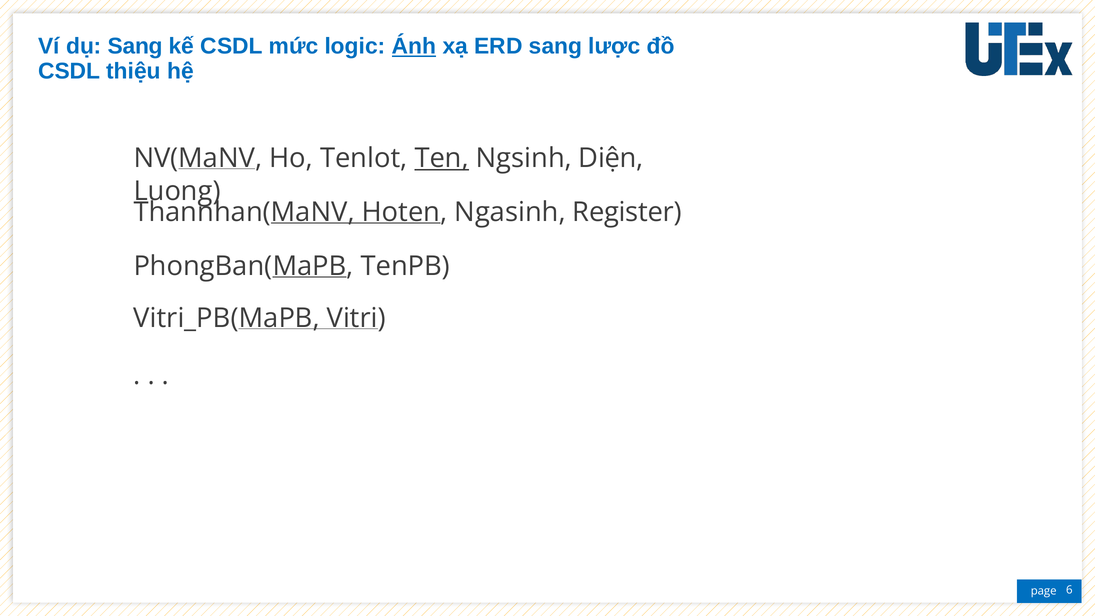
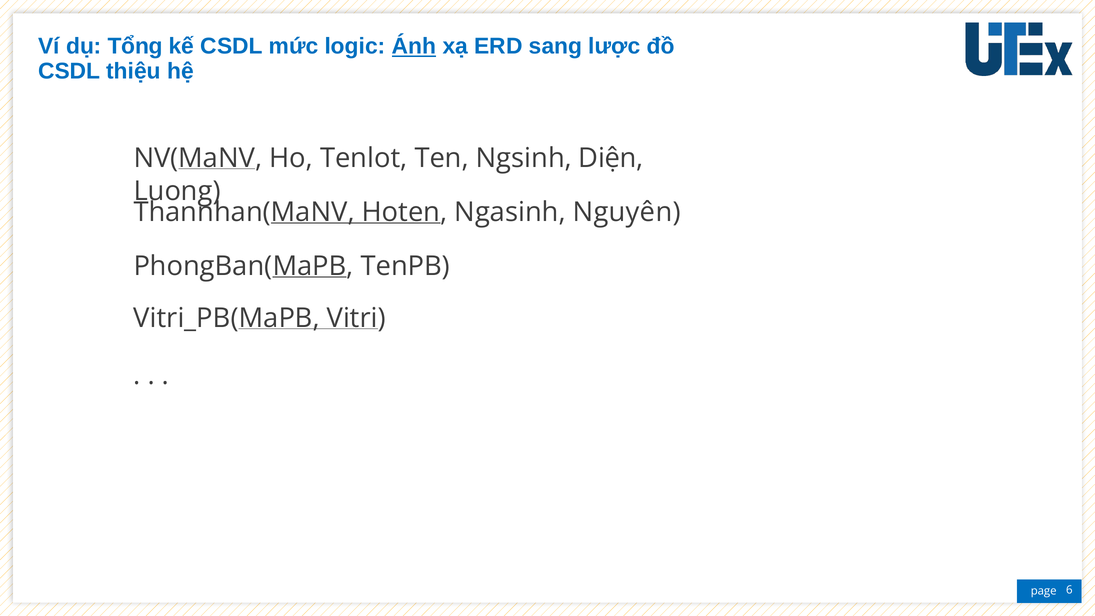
dụ Sang: Sang -> Tổng (135, 46)
Ten underline: present -> none (442, 158)
Register: Register -> Nguyên (627, 212)
